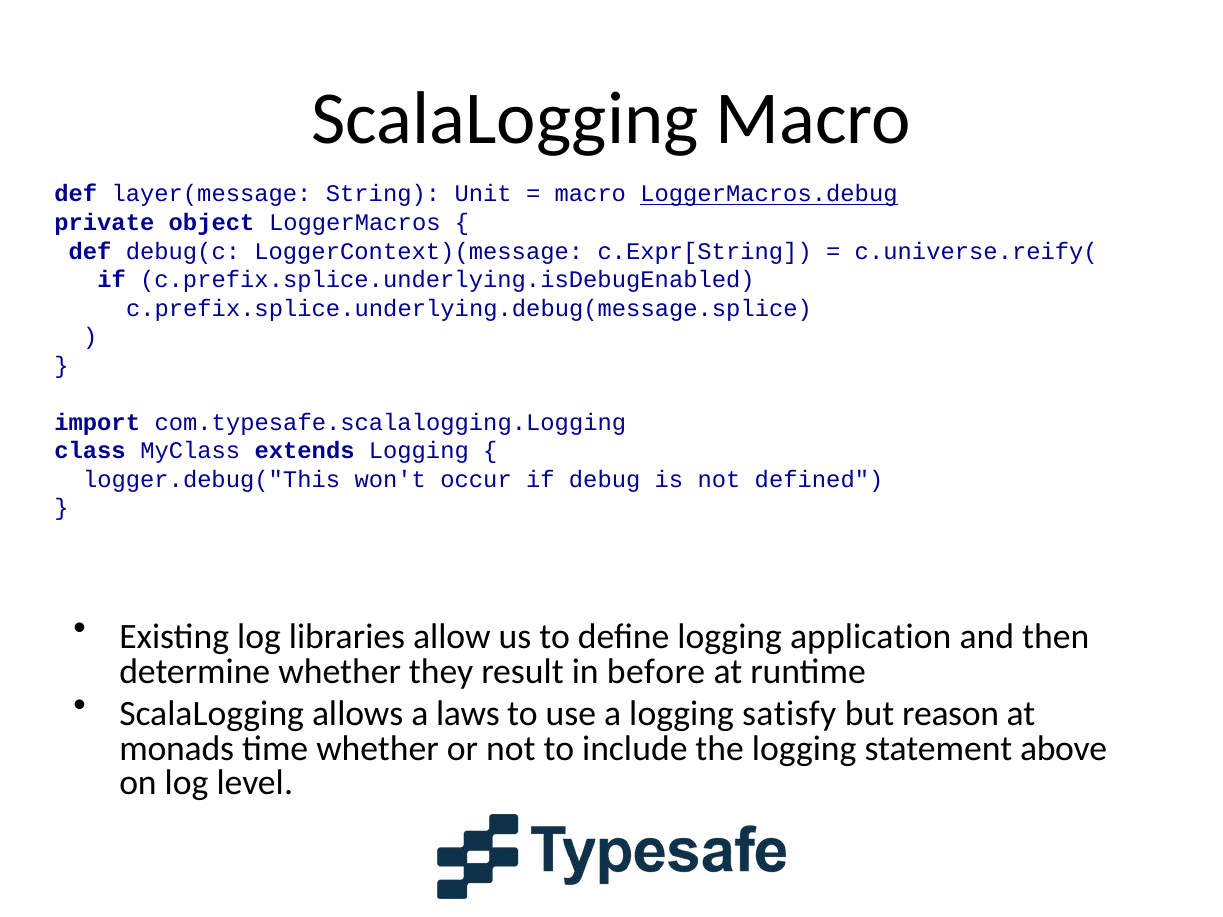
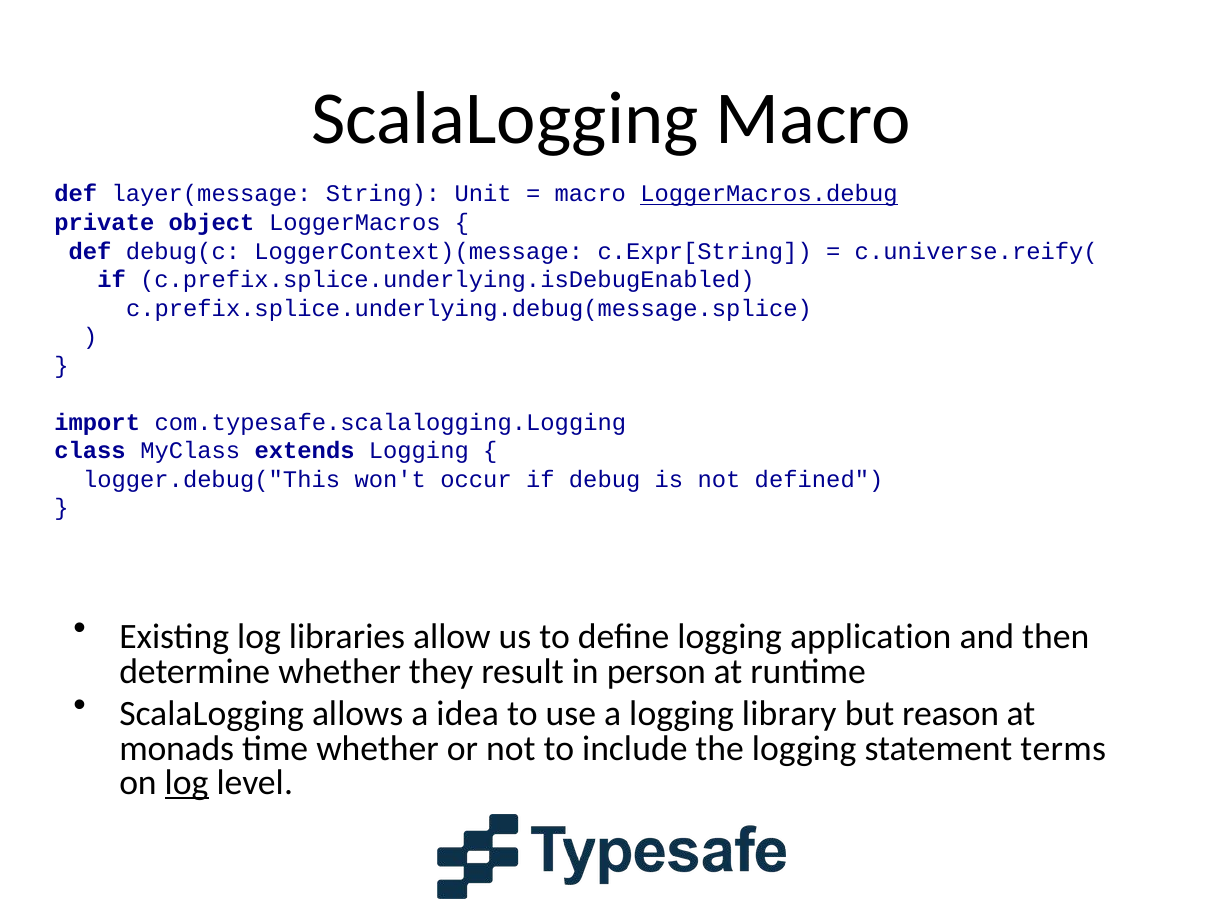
before: before -> person (656, 671)
laws: laws -> idea (468, 714)
satisfy: satisfy -> library (789, 714)
above: above -> terms (1063, 749)
log underline: none -> present (187, 783)
